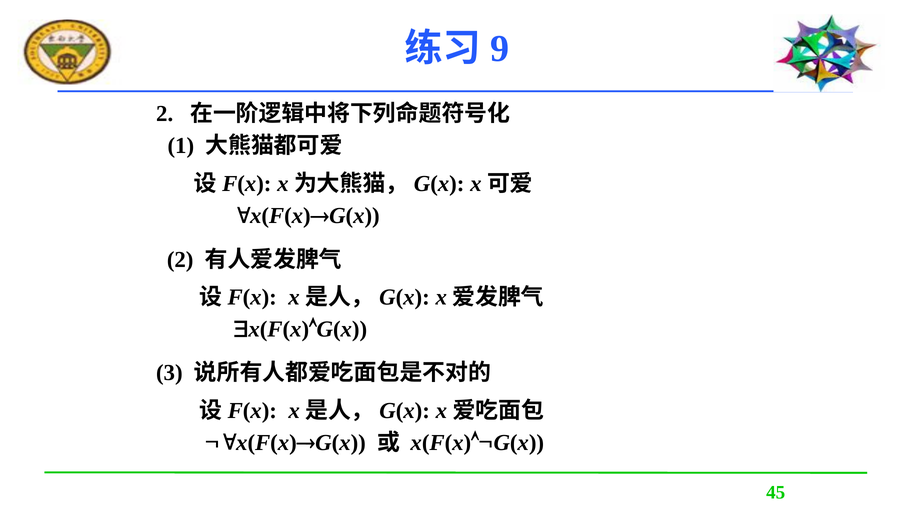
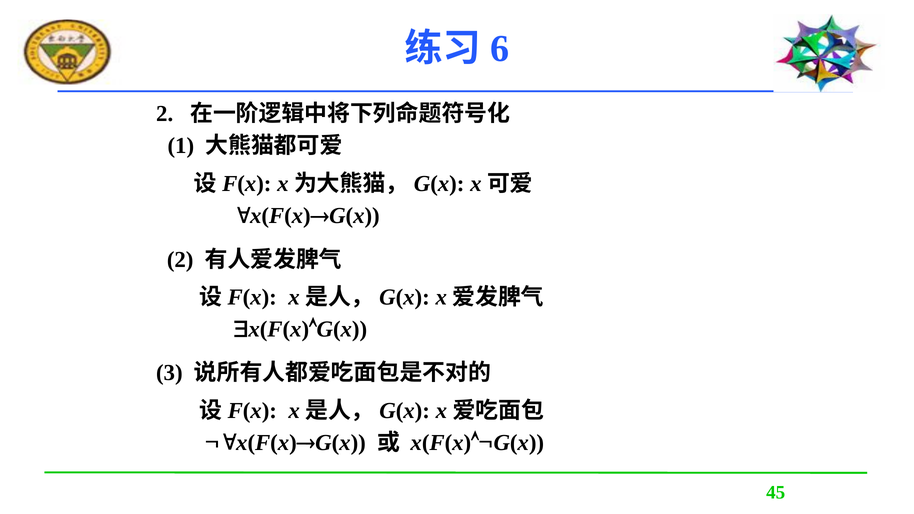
9: 9 -> 6 (500, 49)
